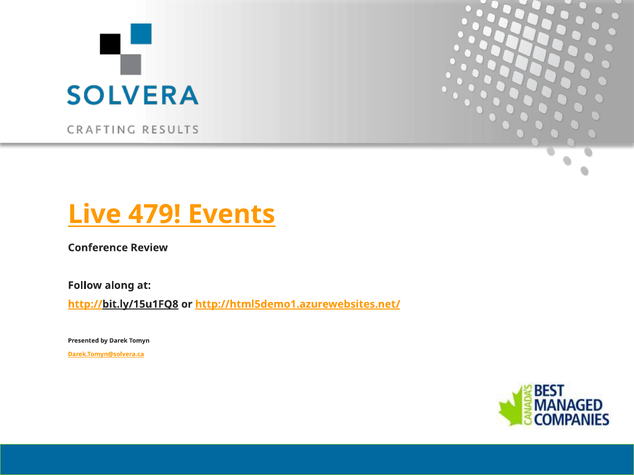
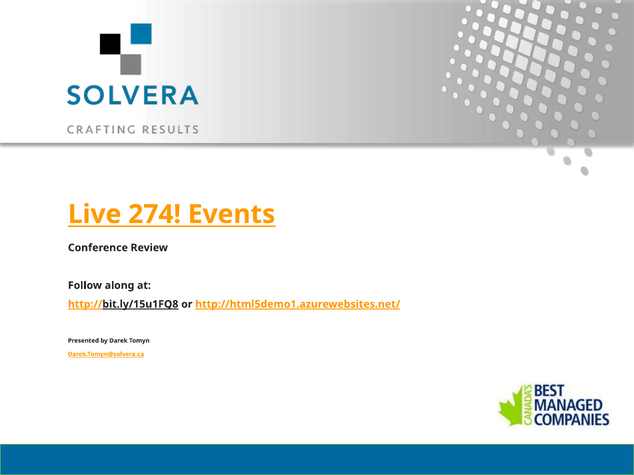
479: 479 -> 274 (155, 215)
